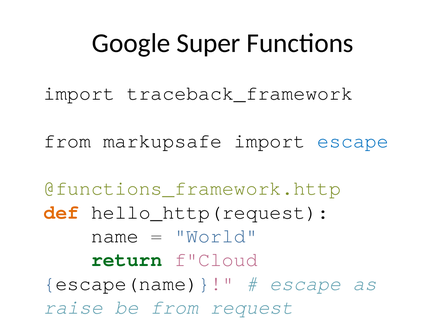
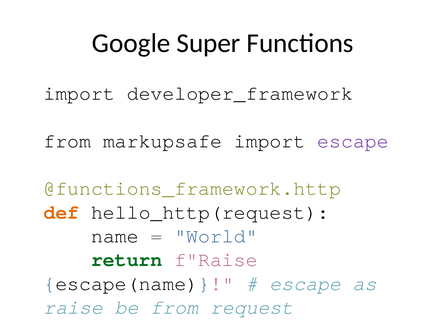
traceback_framework: traceback_framework -> developer_framework (240, 94)
escape colour: blue -> purple (353, 141)
f"Cloud: f"Cloud -> f"Raise (216, 260)
